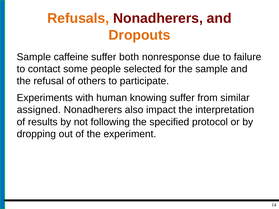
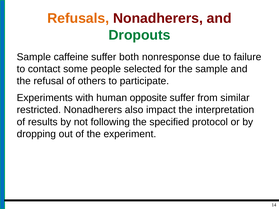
Dropouts colour: orange -> green (139, 35)
knowing: knowing -> opposite (148, 98)
assigned: assigned -> restricted (39, 110)
